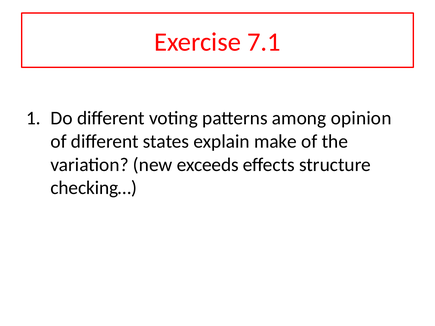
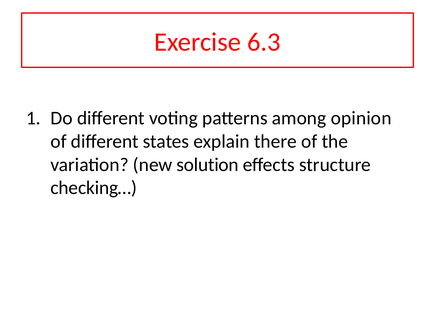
7.1: 7.1 -> 6.3 (264, 42)
make: make -> there (275, 142)
exceeds: exceeds -> solution (208, 165)
